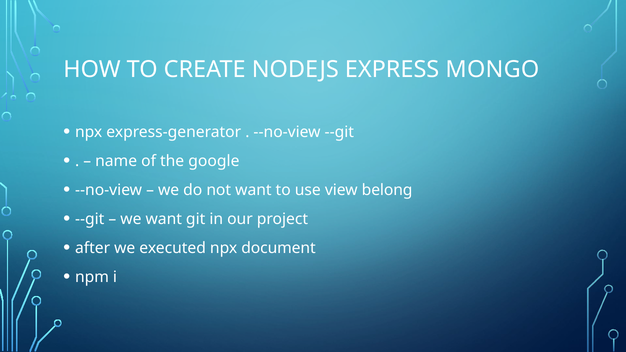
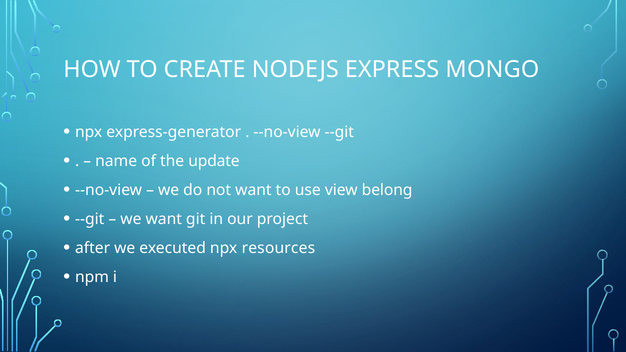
google: google -> update (214, 161)
document: document -> resources (278, 248)
